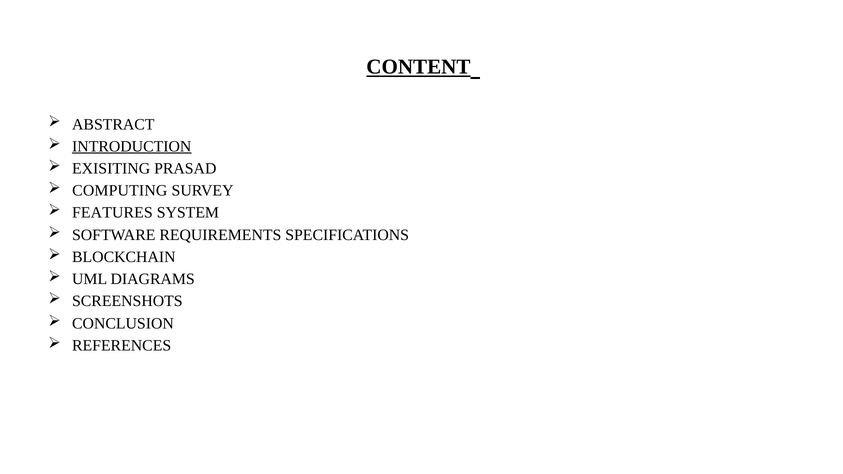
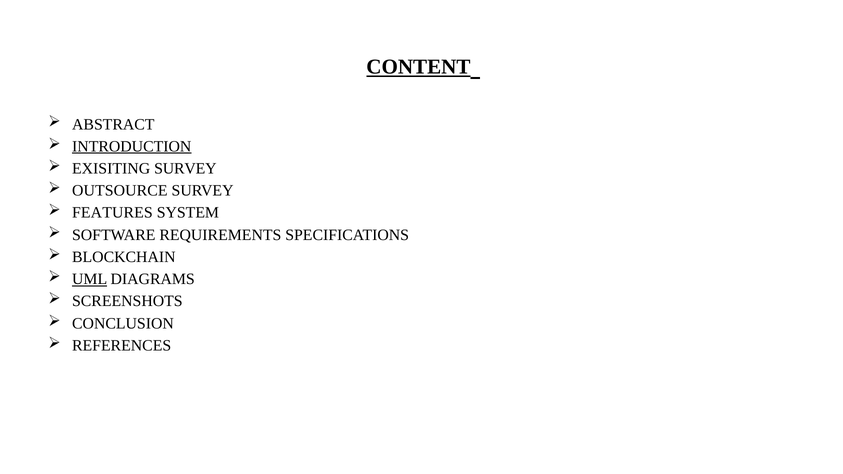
EXISITING PRASAD: PRASAD -> SURVEY (185, 169)
COMPUTING: COMPUTING -> OUTSOURCE (120, 191)
UML underline: none -> present (90, 279)
